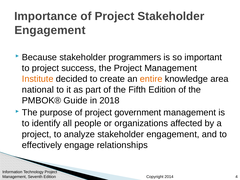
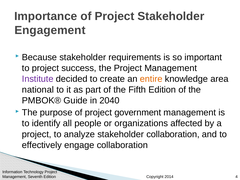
programmers: programmers -> requirements (135, 57)
Institute colour: orange -> purple (38, 79)
2018: 2018 -> 2040 (110, 100)
analyze stakeholder engagement: engagement -> collaboration (173, 134)
engage relationships: relationships -> collaboration (122, 145)
